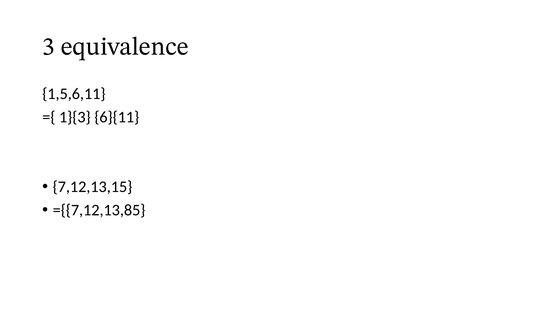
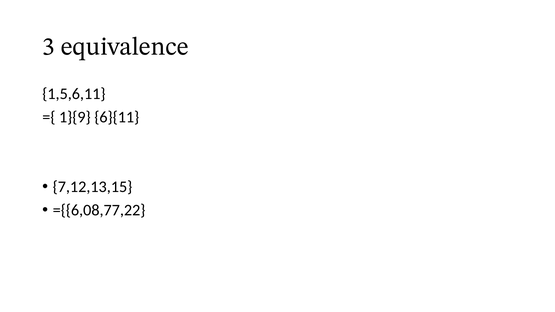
1}{3: 1}{3 -> 1}{9 (75, 117)
={{7,12,13,85: ={{7,12,13,85 -> ={{6,08,77,22 (99, 210)
